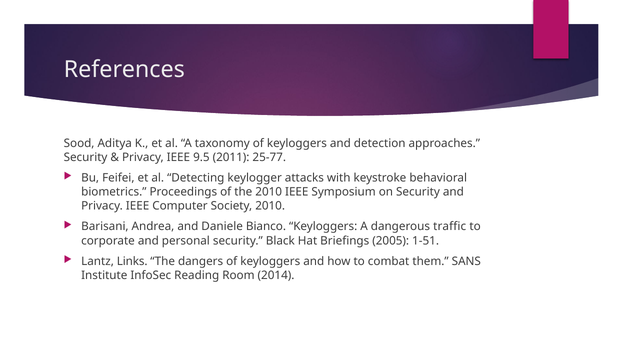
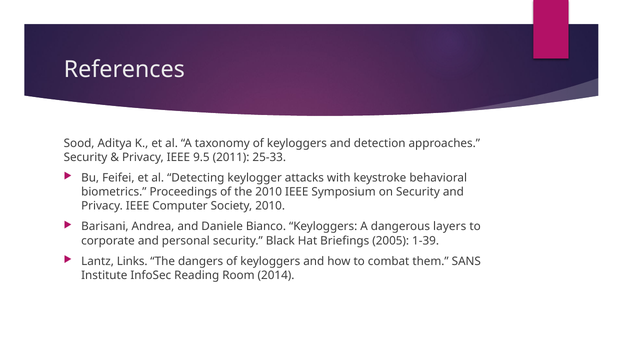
25-77: 25-77 -> 25-33 (269, 157)
traffic: traffic -> layers (450, 226)
1-51: 1-51 -> 1-39 (426, 240)
